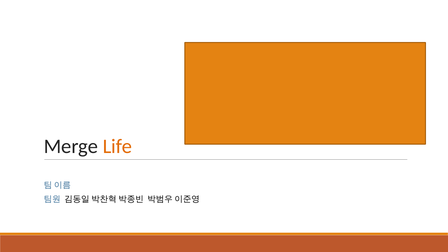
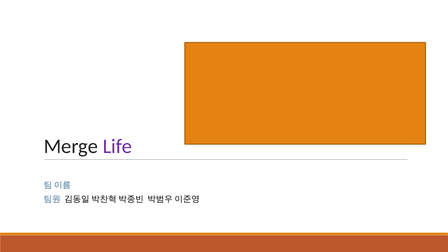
Life colour: orange -> purple (117, 146)
